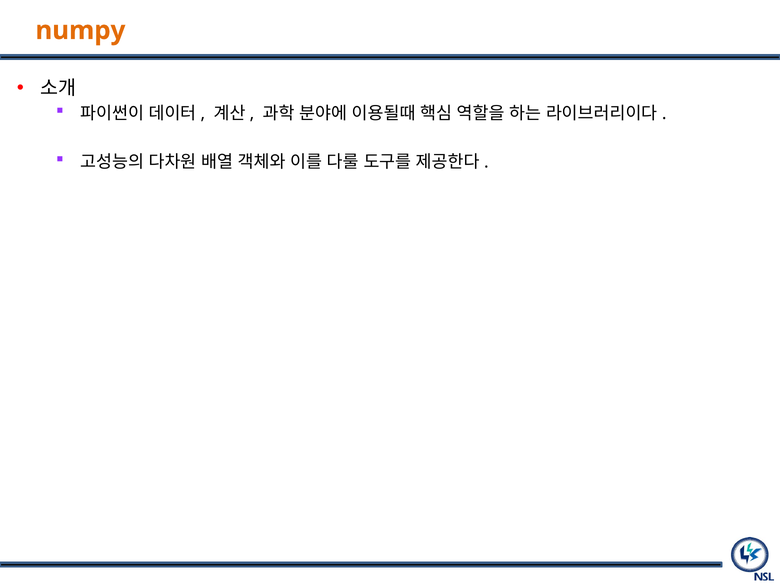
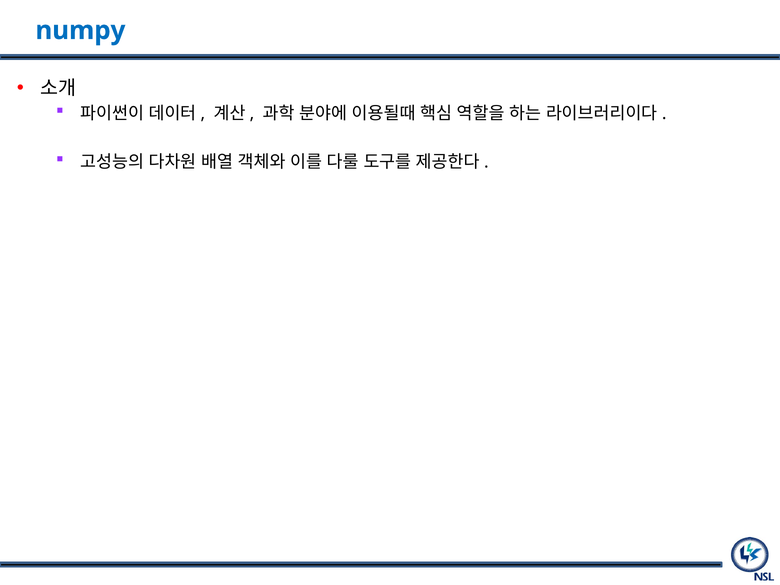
numpy colour: orange -> blue (80, 30)
